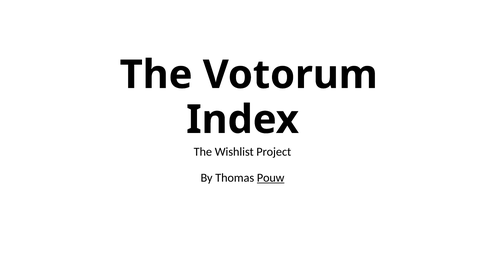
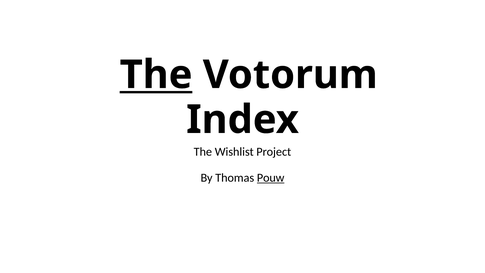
The underline: none -> present (156, 75)
